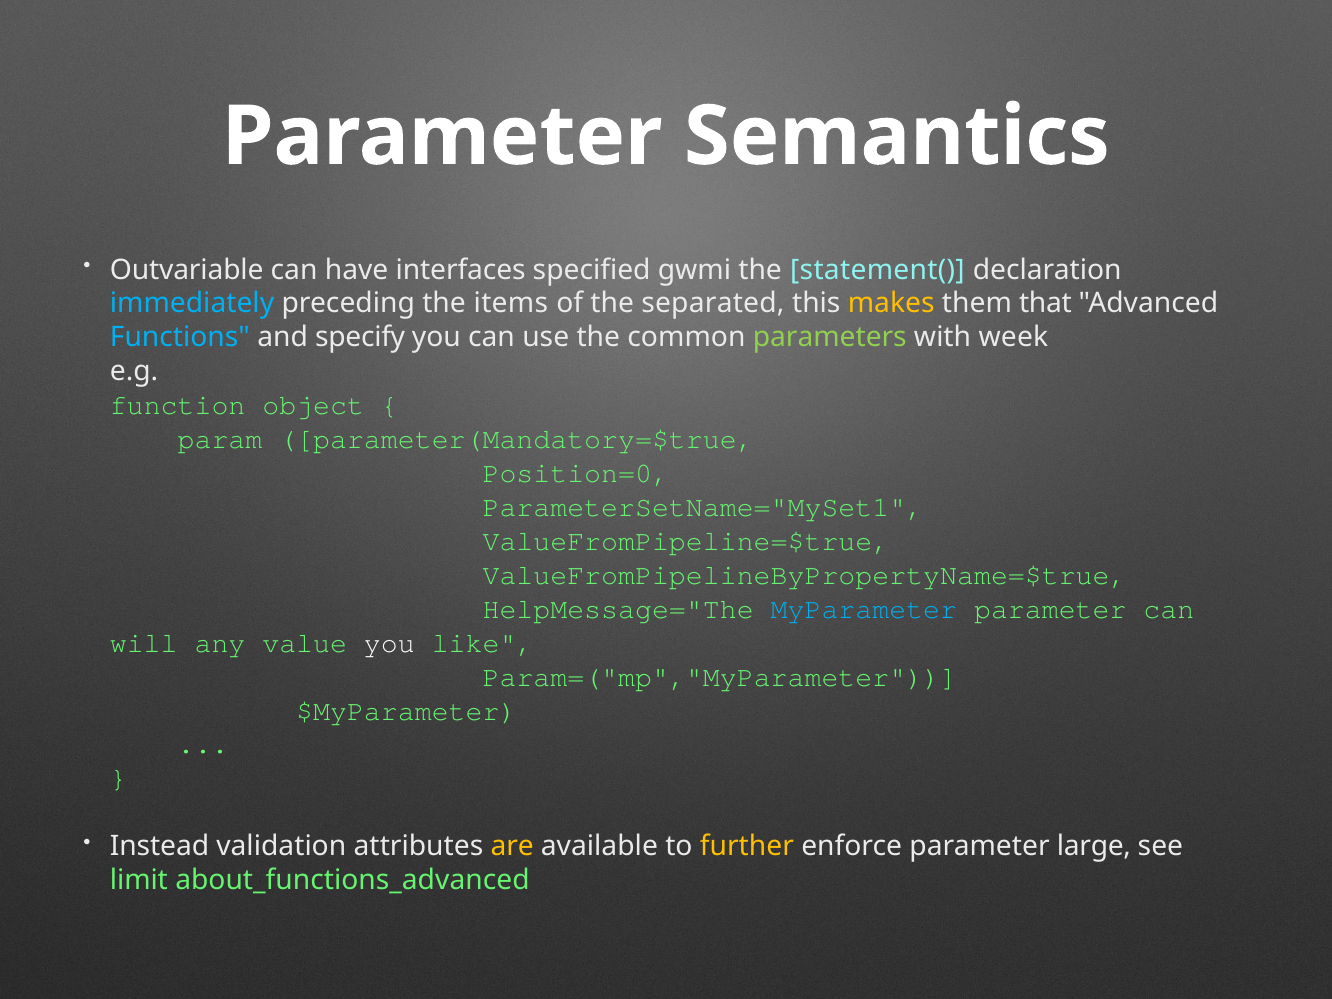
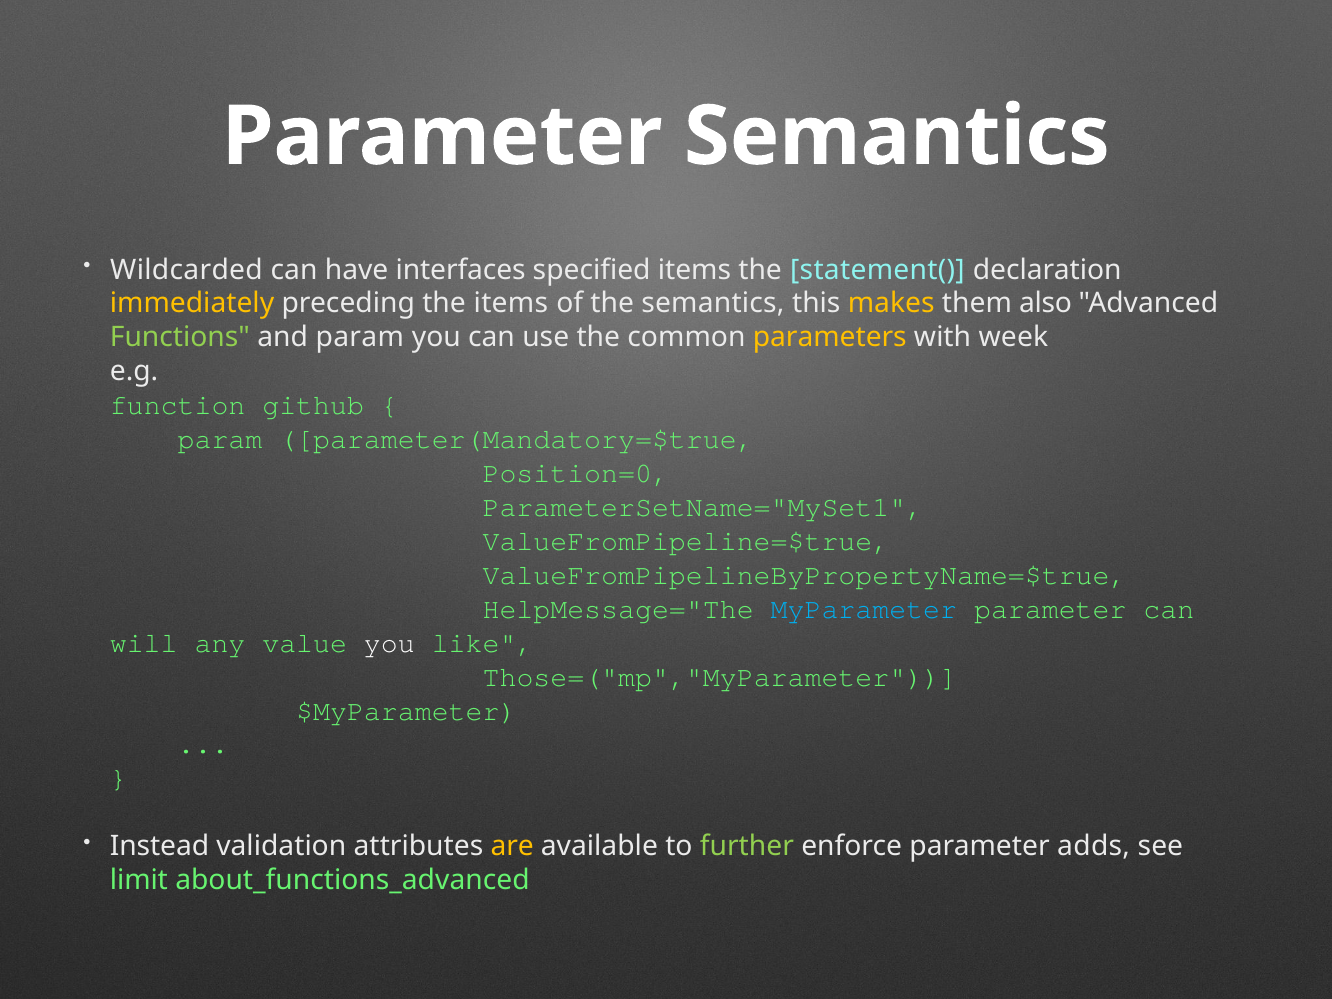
Outvariable: Outvariable -> Wildcarded (186, 270)
specified gwmi: gwmi -> items (694, 270)
immediately colour: light blue -> yellow (192, 304)
the separated: separated -> semantics (713, 304)
that: that -> also (1045, 304)
Functions colour: light blue -> light green (180, 338)
and specify: specify -> param (360, 338)
parameters colour: light green -> yellow (830, 338)
object: object -> github (313, 405)
Param=("mp","MyParameter: Param=("mp","MyParameter -> Those=("mp","MyParameter (720, 677)
further colour: yellow -> light green (747, 846)
large: large -> adds (1094, 846)
